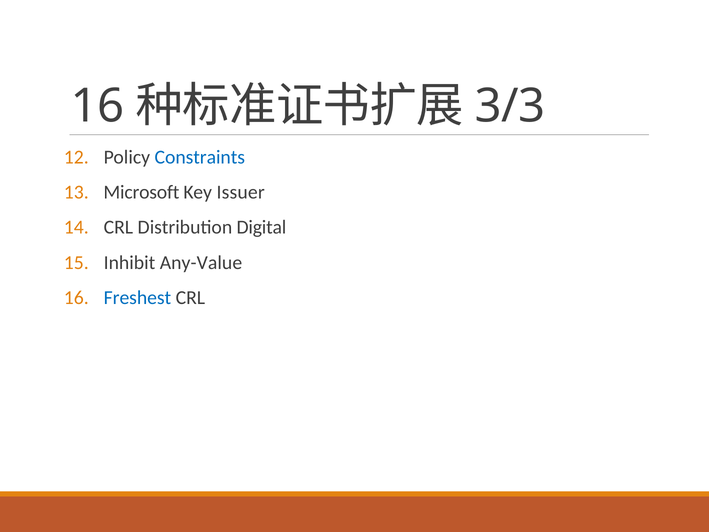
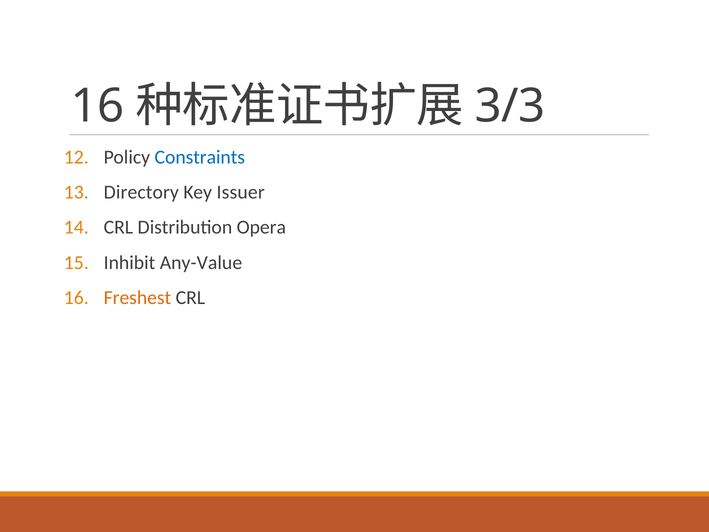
Microsoft: Microsoft -> Directory (141, 192)
Digital: Digital -> Opera (261, 227)
Freshest colour: blue -> orange (137, 298)
